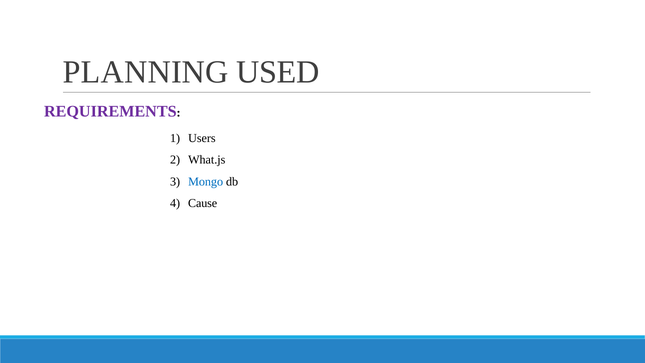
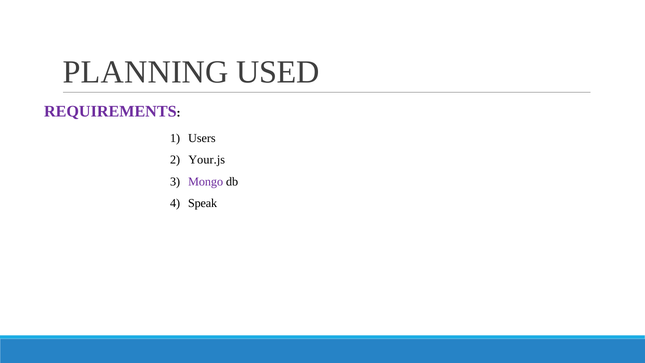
What.js: What.js -> Your.js (207, 160)
Mongo colour: blue -> purple (206, 182)
Cause: Cause -> Speak (203, 203)
